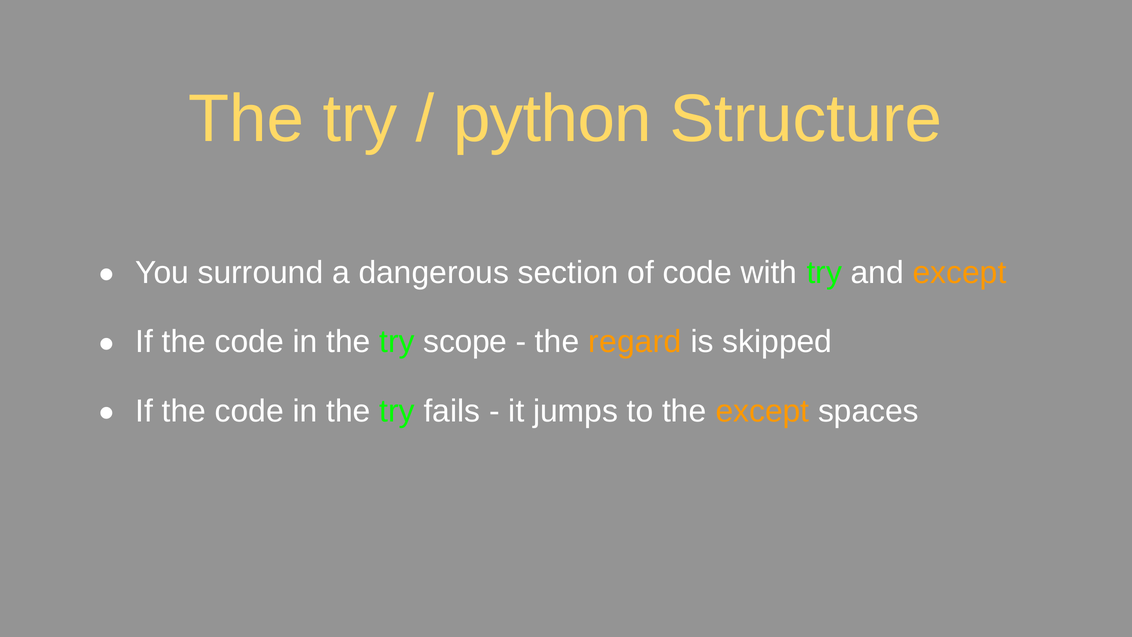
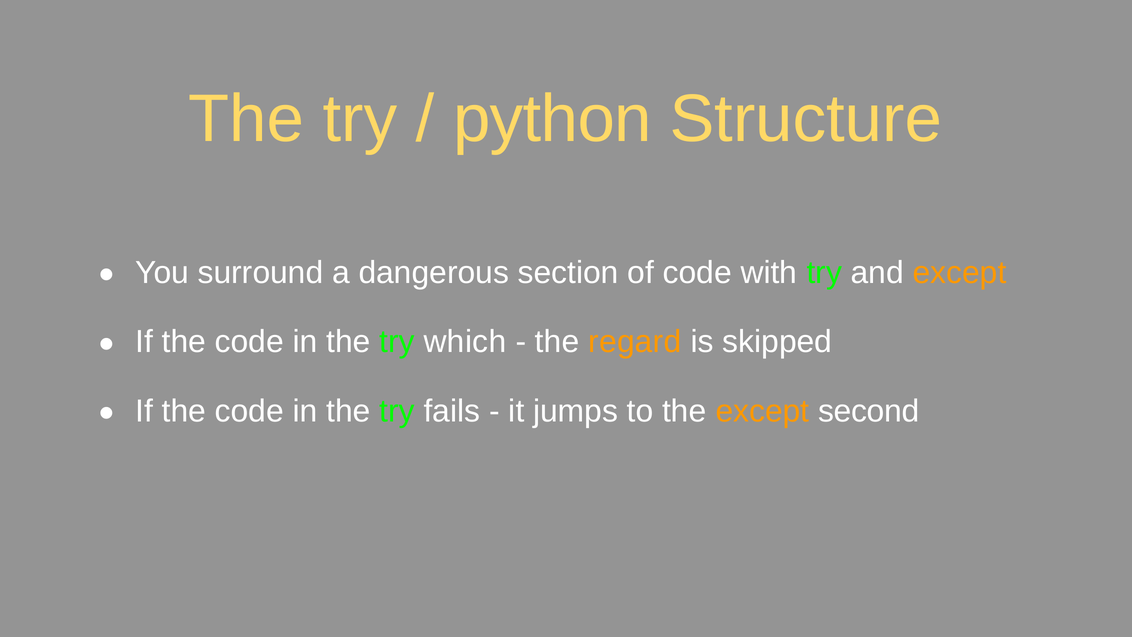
scope: scope -> which (465, 342)
spaces: spaces -> second (869, 411)
